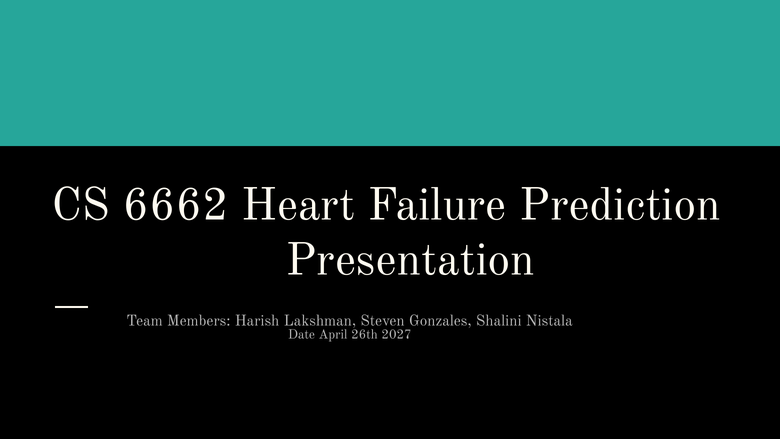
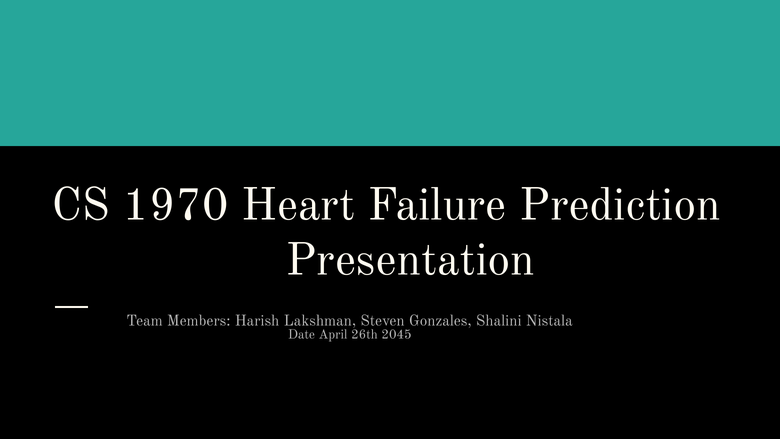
6662: 6662 -> 1970 (176, 205)
2027: 2027 -> 2045 (397, 334)
